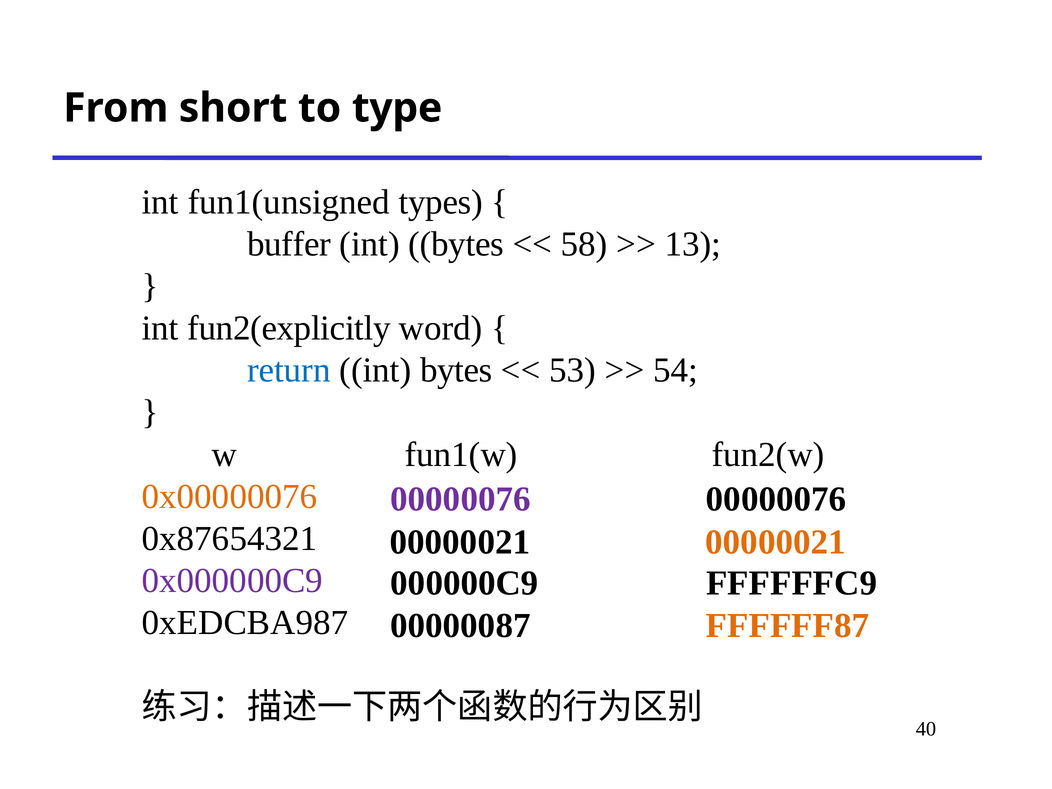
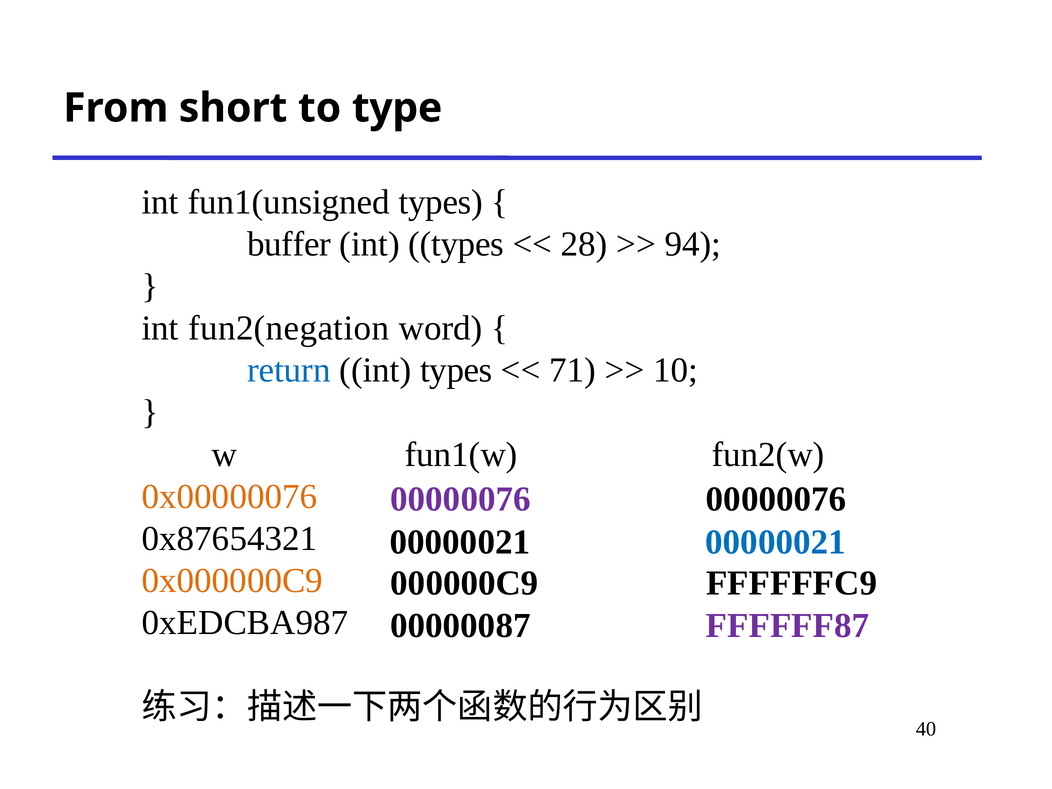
bytes: bytes -> types (456, 244)
58: 58 -> 28 (584, 244)
13: 13 -> 94 (693, 244)
fun2(explicitly: fun2(explicitly -> fun2(negation (289, 328)
bytes: bytes -> types (456, 370)
53: 53 -> 71 (573, 370)
54: 54 -> 10 (675, 370)
00000021 colour: orange -> blue (776, 542)
0x000000C9 colour: purple -> orange (232, 581)
FFFFFF87 colour: orange -> purple (788, 626)
